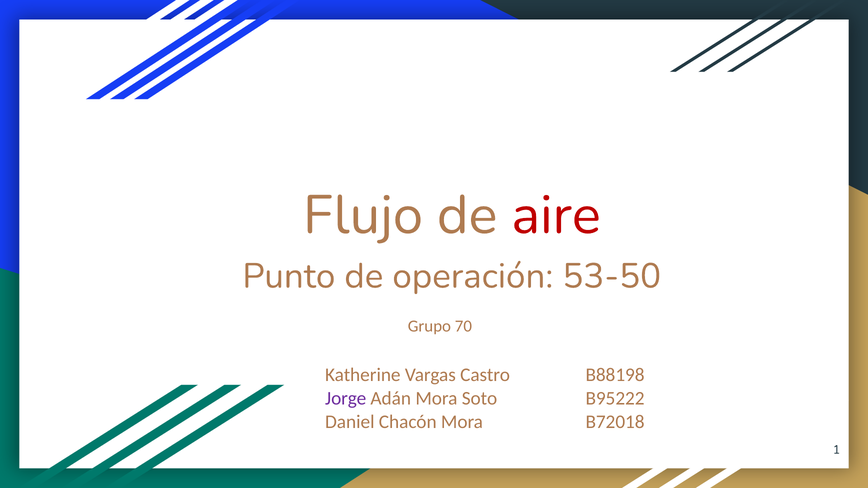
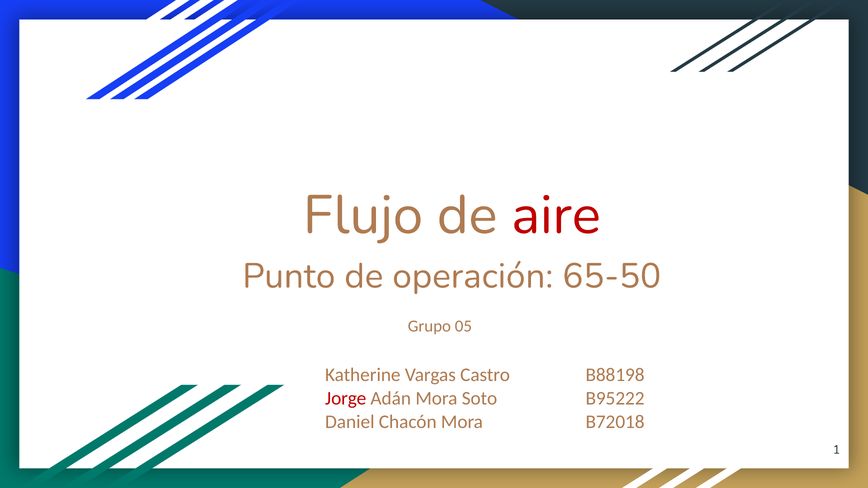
53-50: 53-50 -> 65-50 (612, 276)
70: 70 -> 05 (463, 326)
Jorge colour: purple -> red (346, 399)
